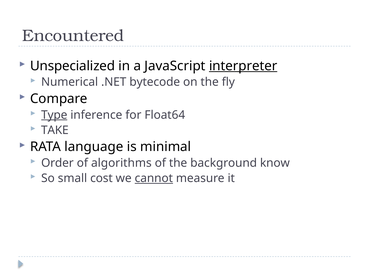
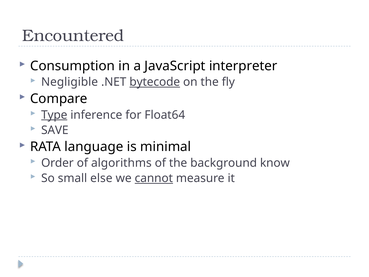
Unspecialized: Unspecialized -> Consumption (72, 66)
interpreter underline: present -> none (243, 66)
Numerical: Numerical -> Negligible (70, 82)
bytecode underline: none -> present (155, 82)
TAKE: TAKE -> SAVE (55, 130)
cost: cost -> else (101, 178)
